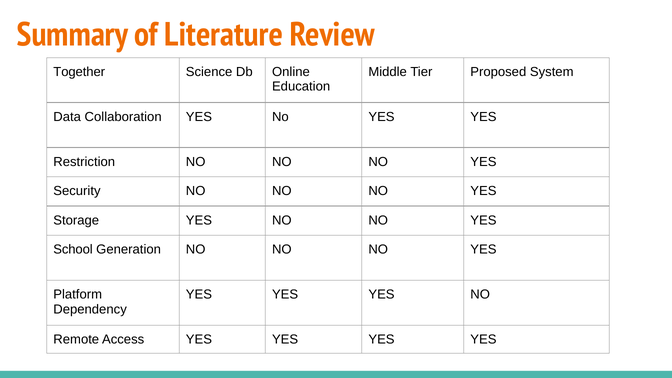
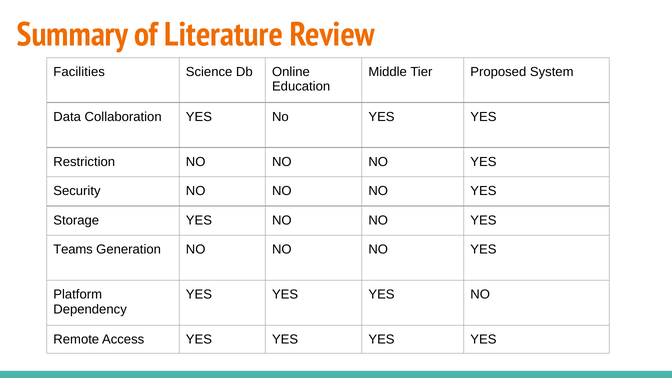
Together: Together -> Facilities (79, 72)
School: School -> Teams (73, 250)
